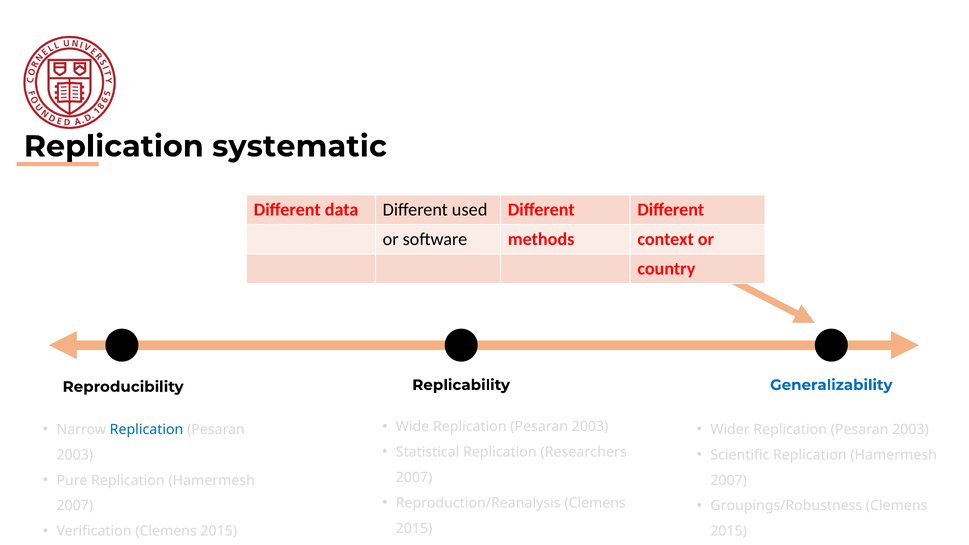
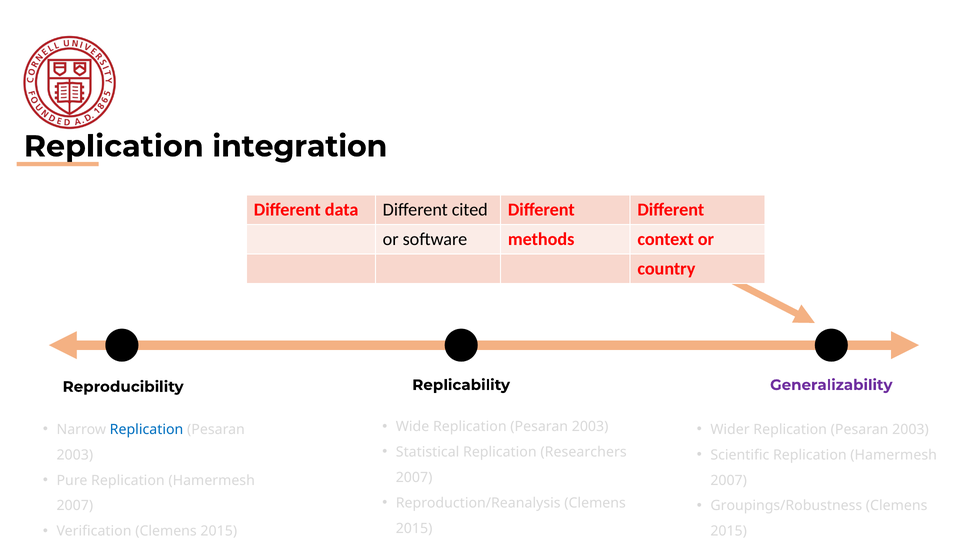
systematic: systematic -> integration (300, 146)
used: used -> cited (470, 210)
Generalizability colour: blue -> purple (831, 385)
